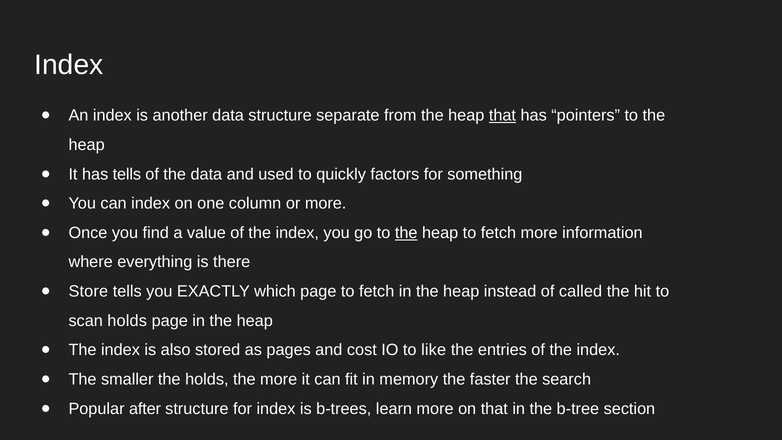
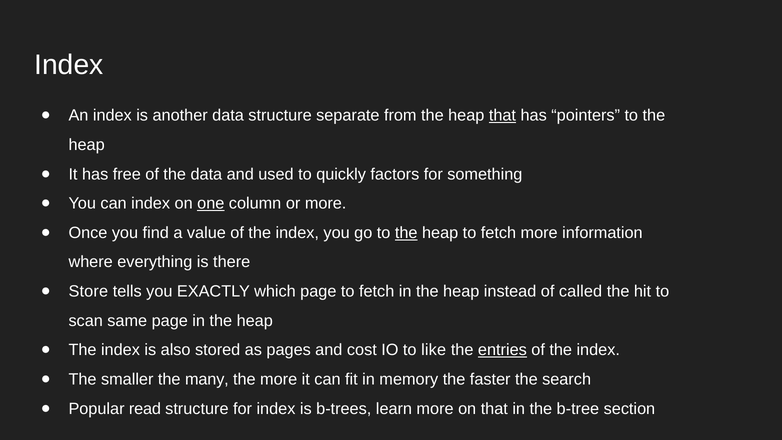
has tells: tells -> free (127, 174)
one underline: none -> present (211, 203)
scan holds: holds -> same (127, 321)
entries underline: none -> present (502, 350)
the holds: holds -> many (207, 379)
after: after -> read (145, 409)
